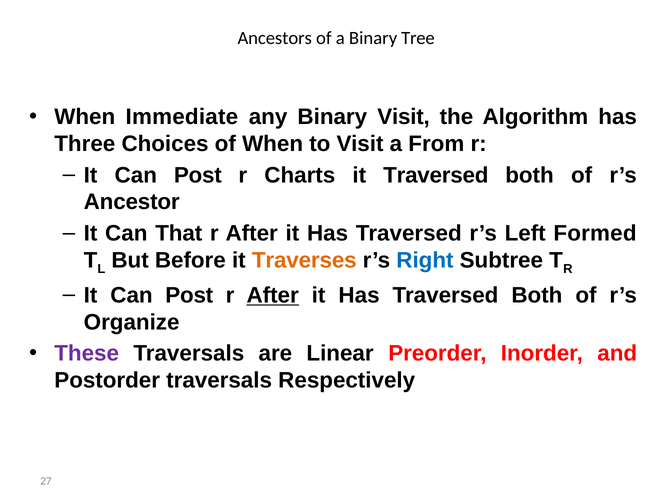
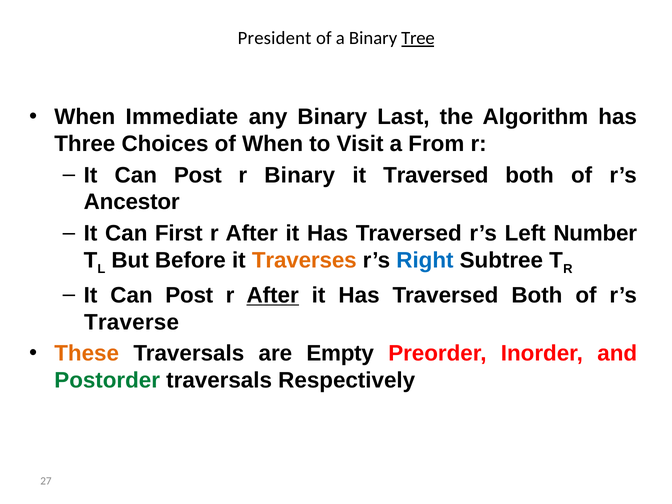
Ancestors: Ancestors -> President (275, 38)
Tree underline: none -> present (418, 38)
Binary Visit: Visit -> Last (403, 117)
r Charts: Charts -> Binary (300, 175)
That: That -> First (179, 233)
Formed: Formed -> Number (595, 233)
Organize: Organize -> Traverse (131, 322)
These colour: purple -> orange (87, 354)
Linear: Linear -> Empty (340, 354)
Postorder colour: black -> green (107, 380)
